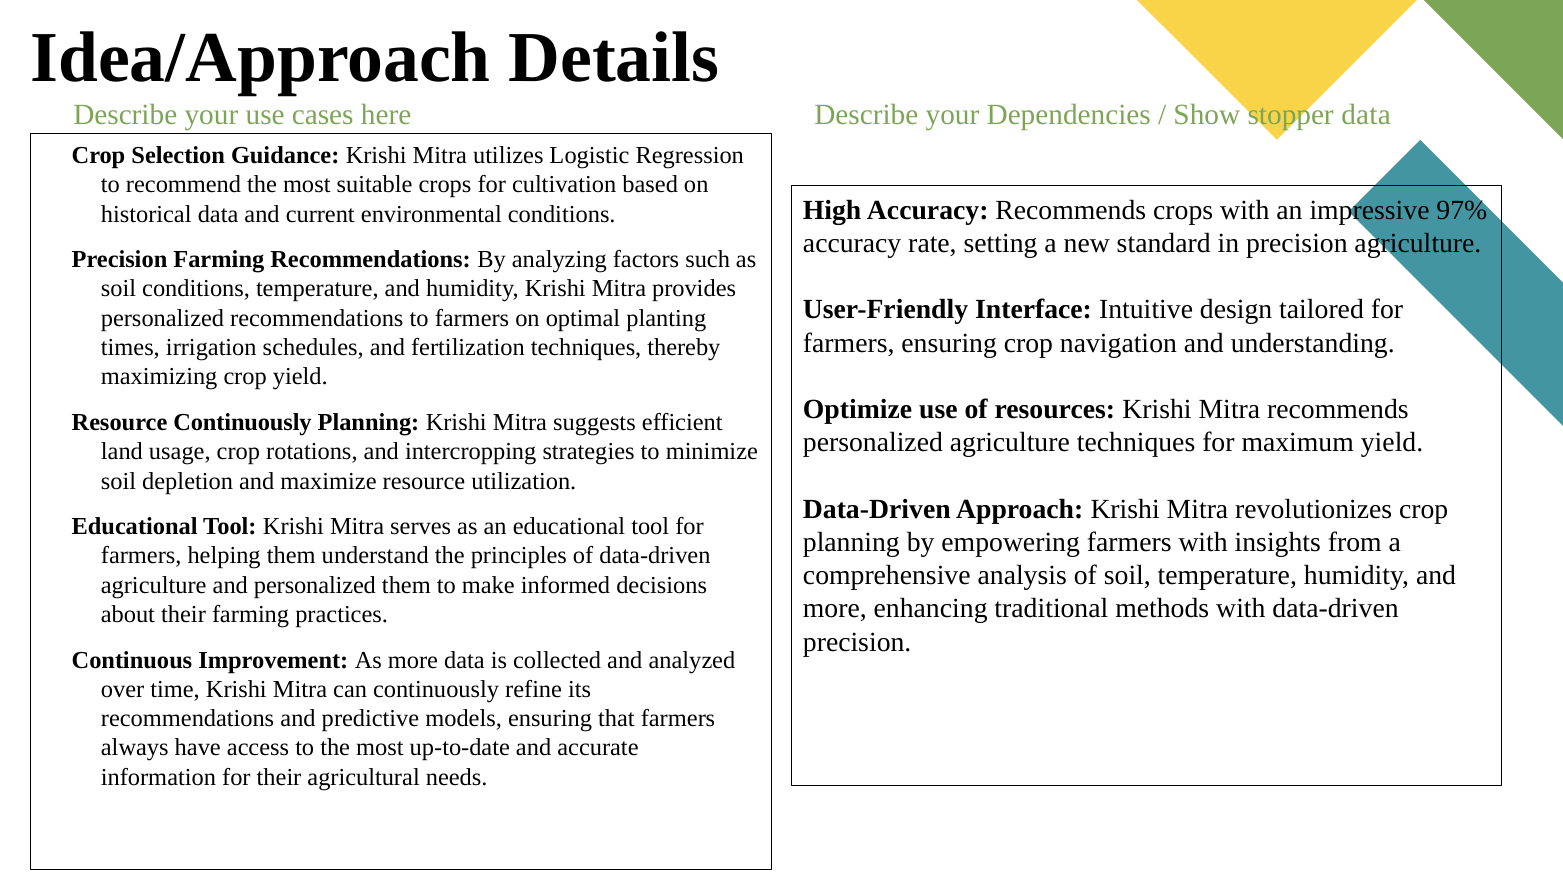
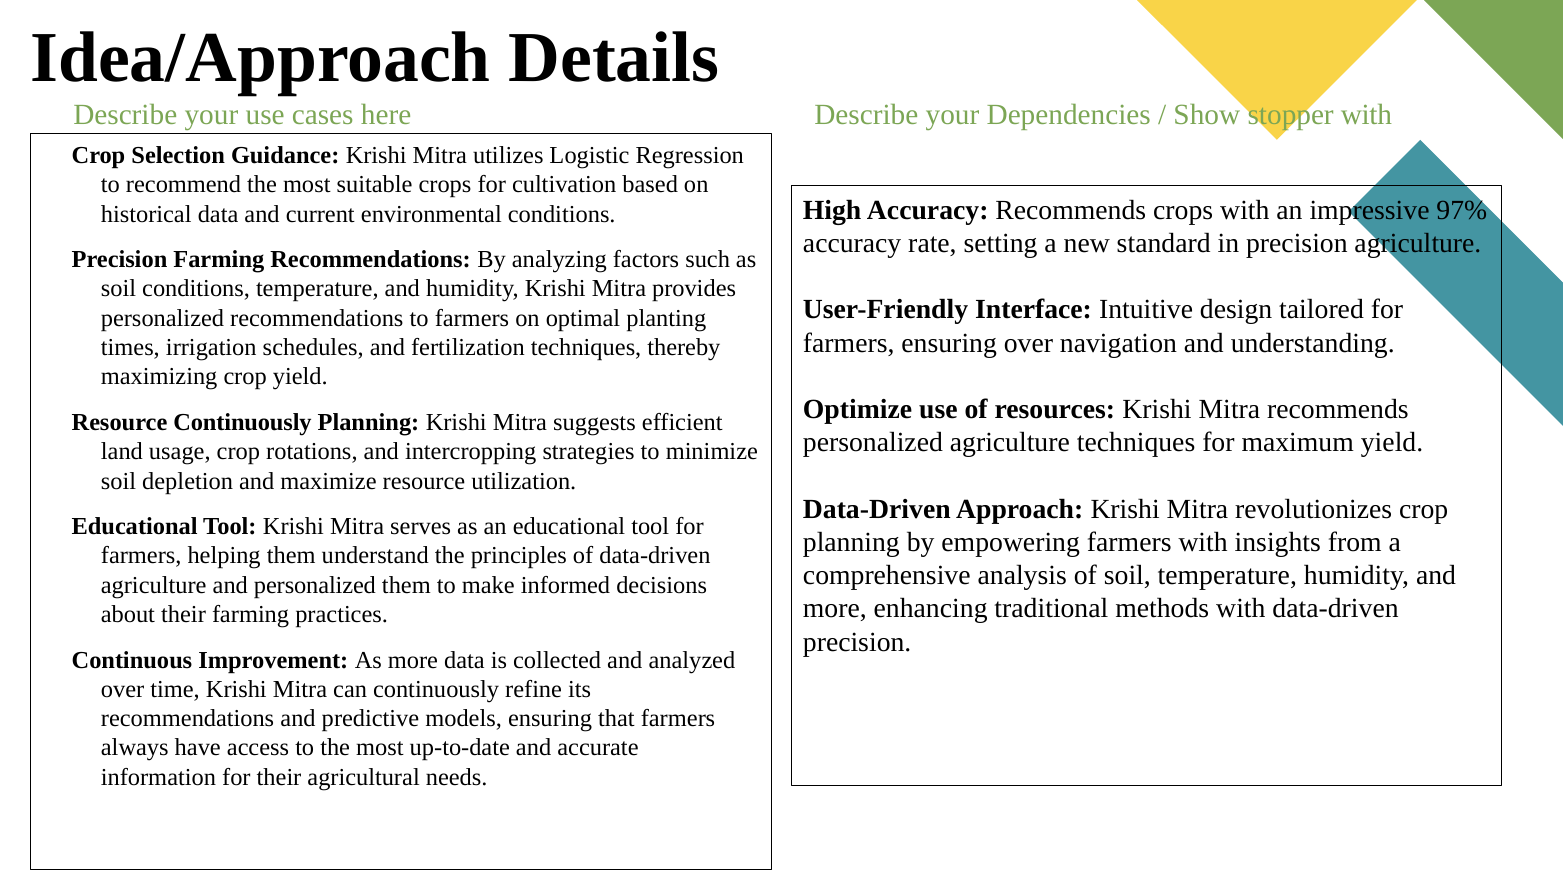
stopper data: data -> with (1366, 115)
ensuring crop: crop -> over (1028, 343)
